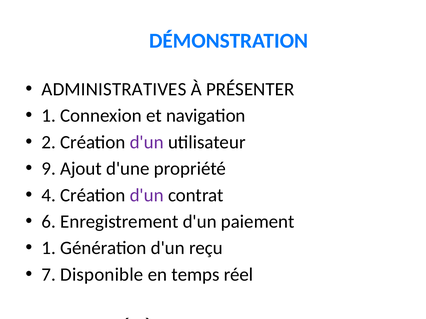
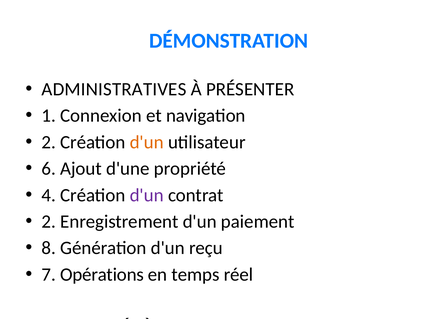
d'un colour: purple -> orange (147, 142)
9: 9 -> 6 (49, 169)
6: 6 -> 2 (49, 222)
1: 1 -> 8 (49, 248)
7 Disponible: Disponible -> Opérations (102, 275)
